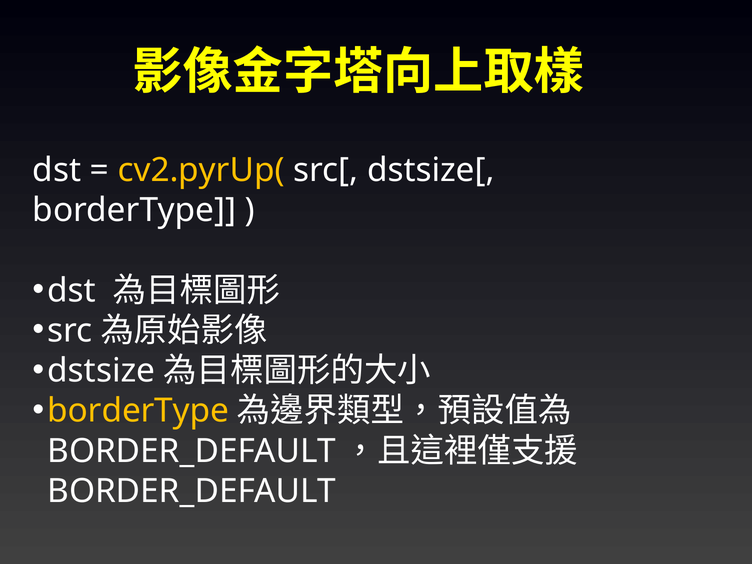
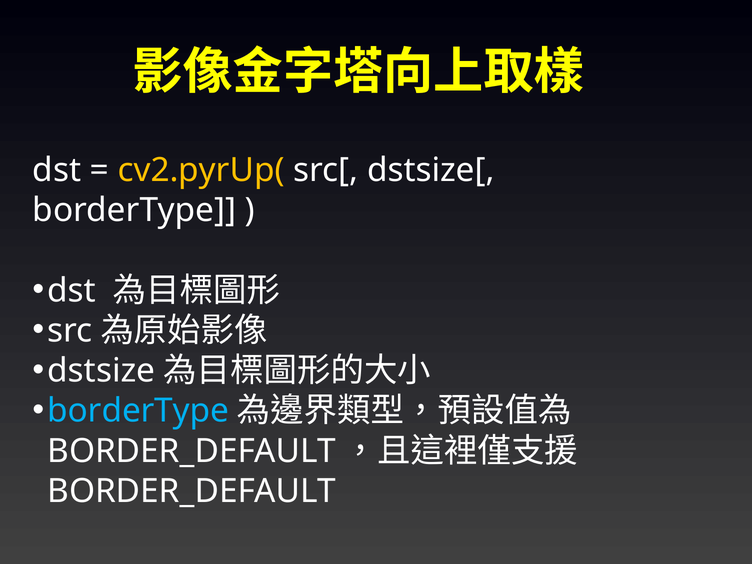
borderType colour: yellow -> light blue (138, 411)
